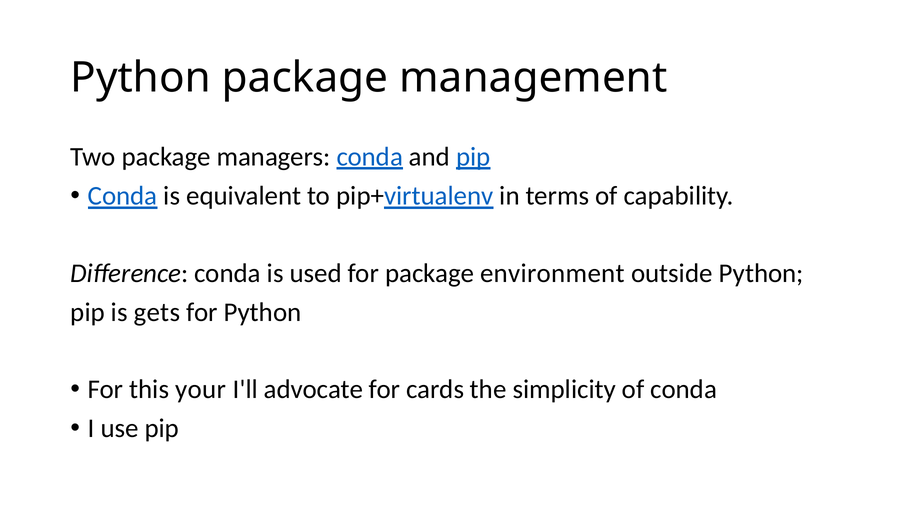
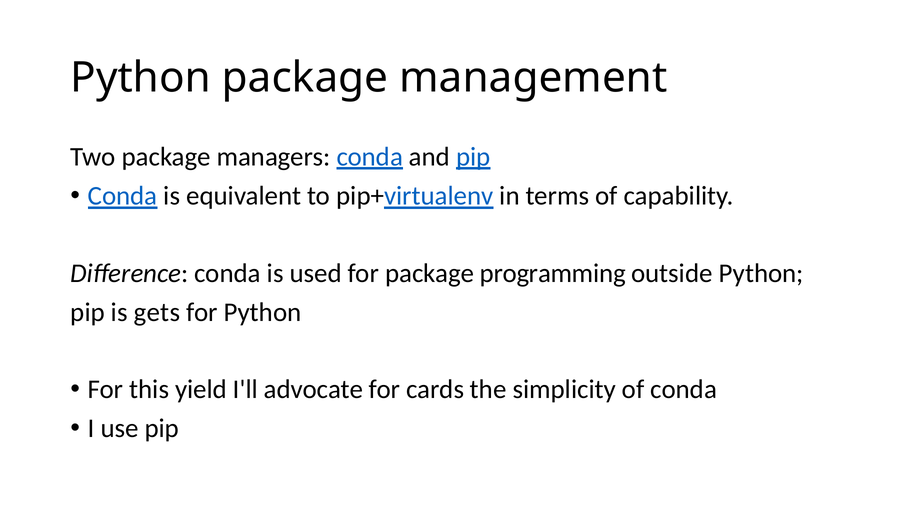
environment: environment -> programming (553, 273)
your: your -> yield (201, 389)
